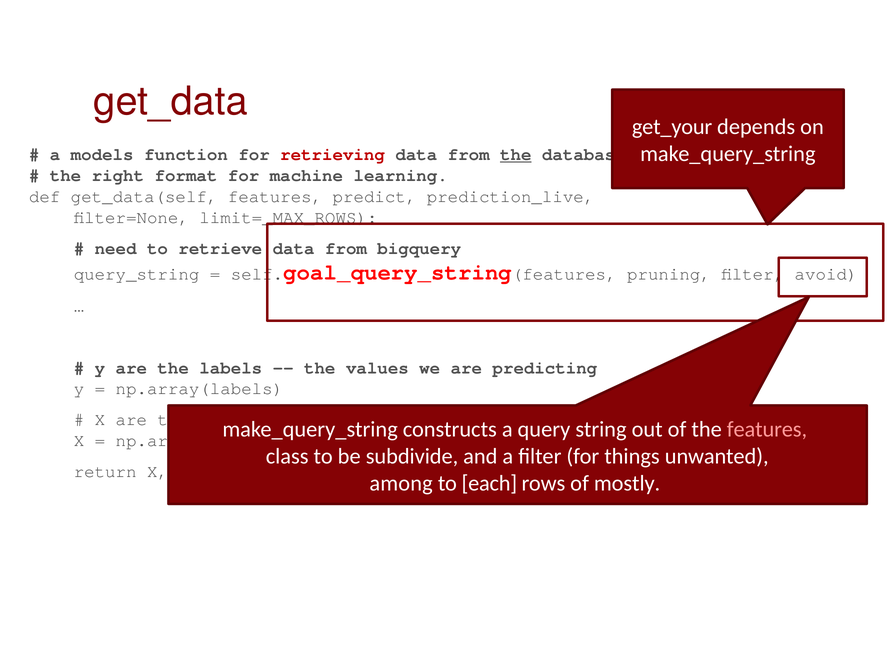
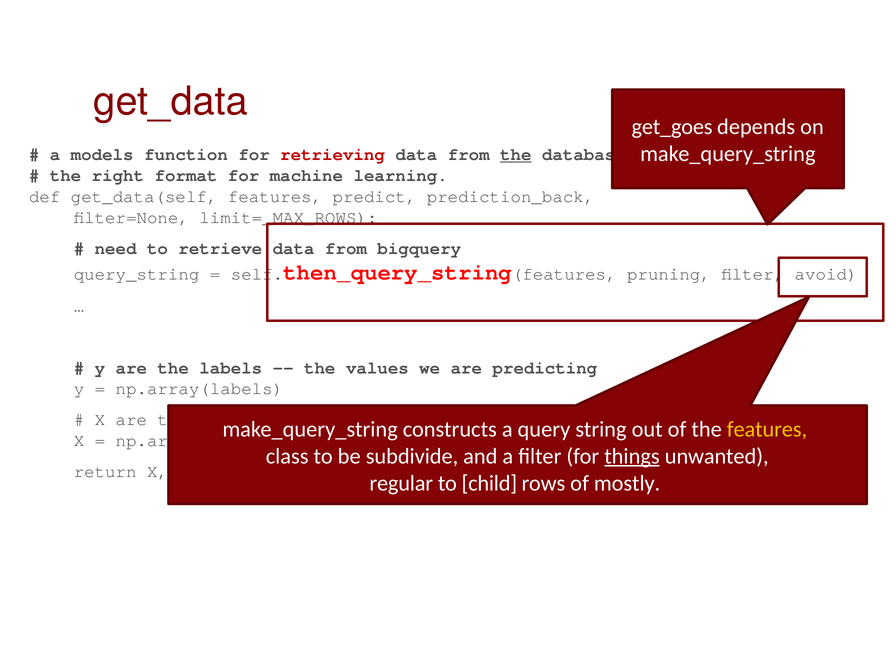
get_your: get_your -> get_goes (672, 127)
prediction_live: prediction_live -> prediction_back (511, 197)
goal_query_string: goal_query_string -> then_query_string (398, 273)
features colour: pink -> yellow (767, 429)
things underline: none -> present (632, 456)
among: among -> regular (401, 483)
each: each -> child (489, 483)
